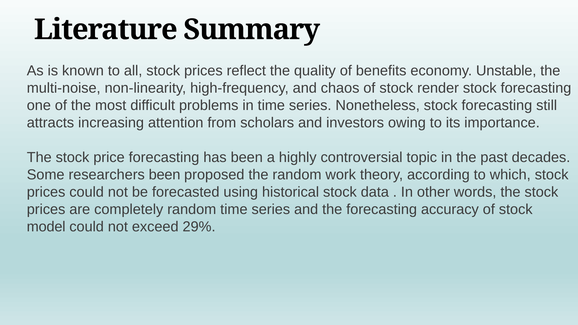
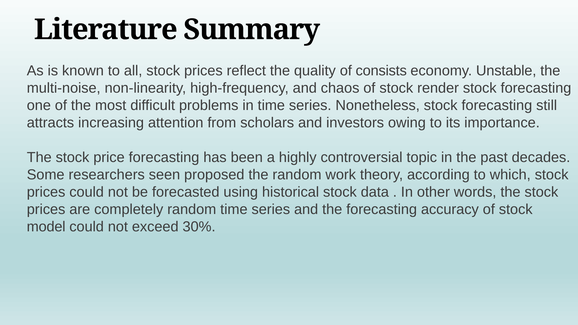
benefits: benefits -> consists (381, 71)
researchers been: been -> seen (164, 175)
29%: 29% -> 30% (199, 227)
